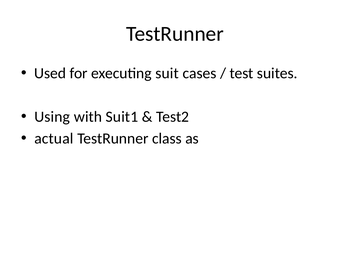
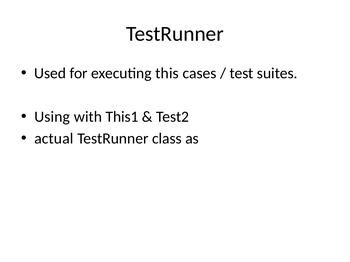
suit: suit -> this (167, 73)
Suit1: Suit1 -> This1 (122, 117)
